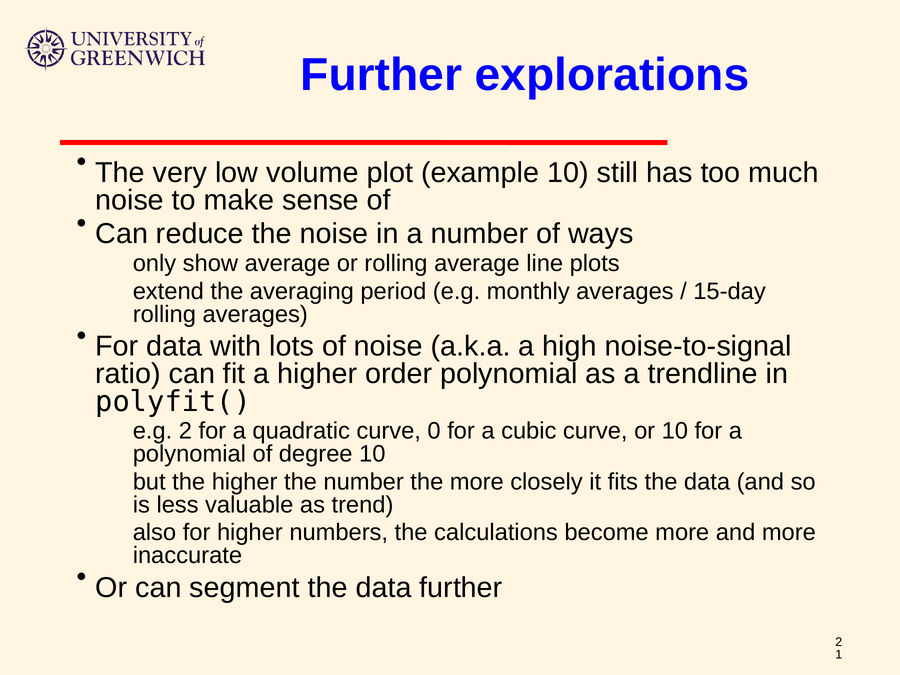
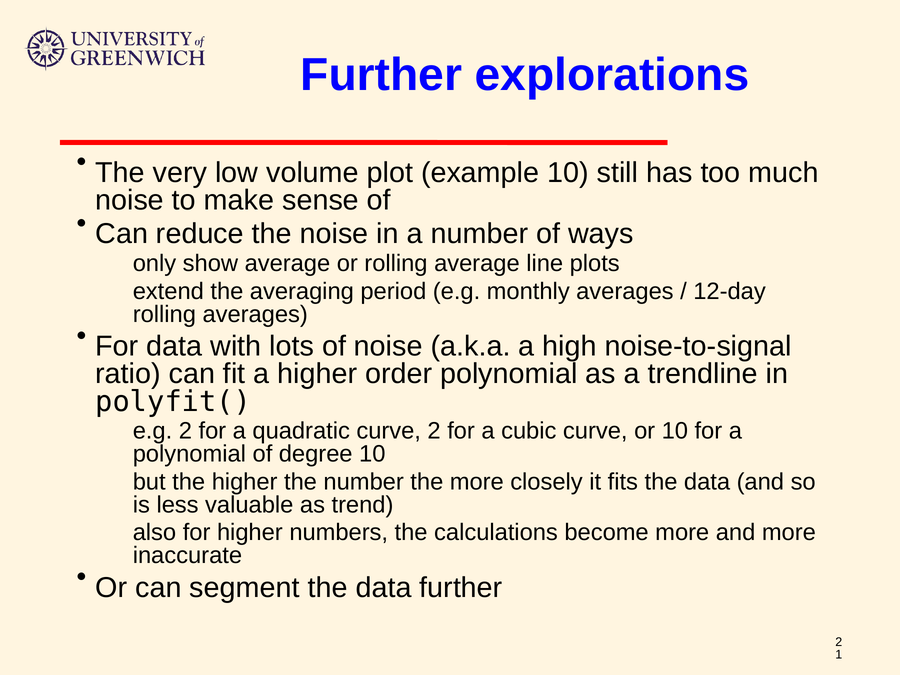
15-day: 15-day -> 12-day (730, 292)
curve 0: 0 -> 2 (434, 431)
